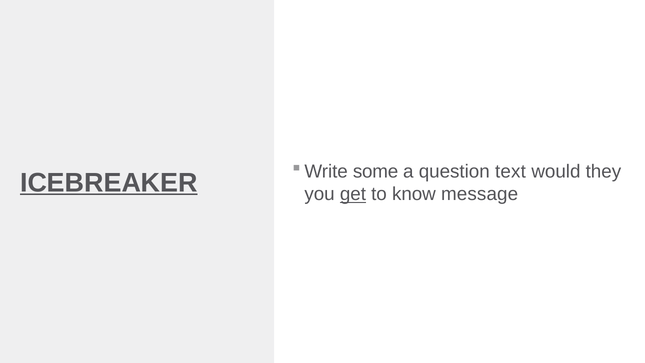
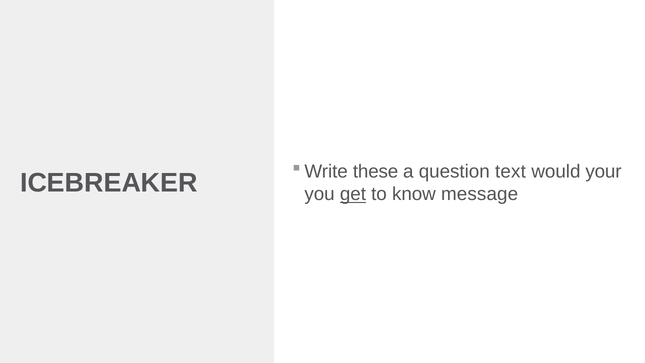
ICEBREAKER underline: present -> none (109, 183)
some: some -> these (376, 172)
they: they -> your (604, 172)
